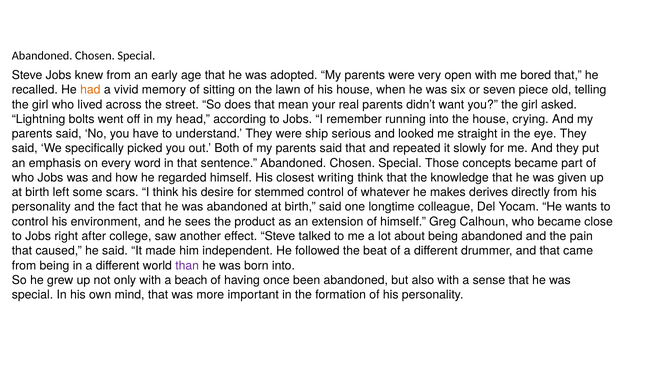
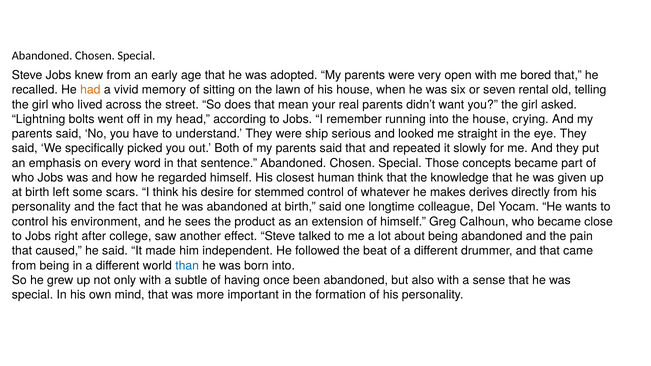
piece: piece -> rental (534, 90)
writing: writing -> human (336, 178)
than colour: purple -> blue (187, 266)
beach: beach -> subtle (191, 280)
